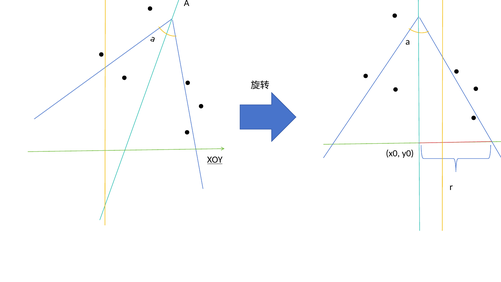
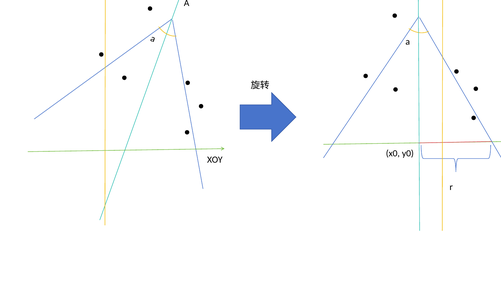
XOY underline: present -> none (215, 160)
